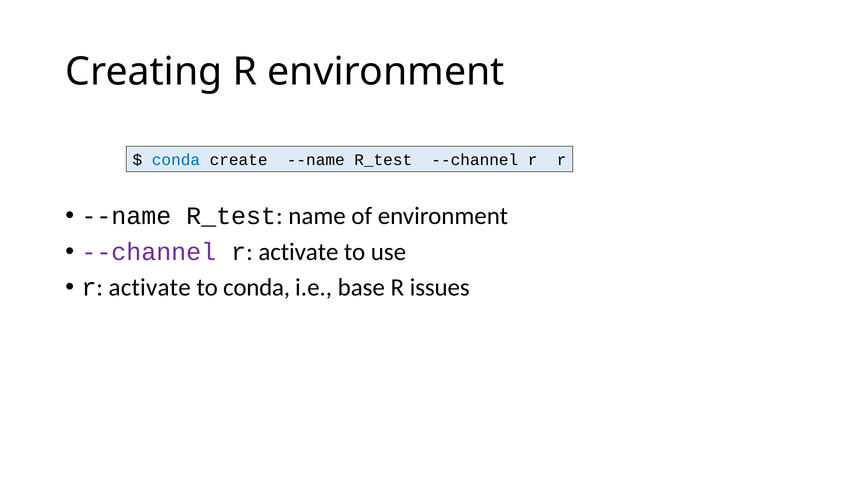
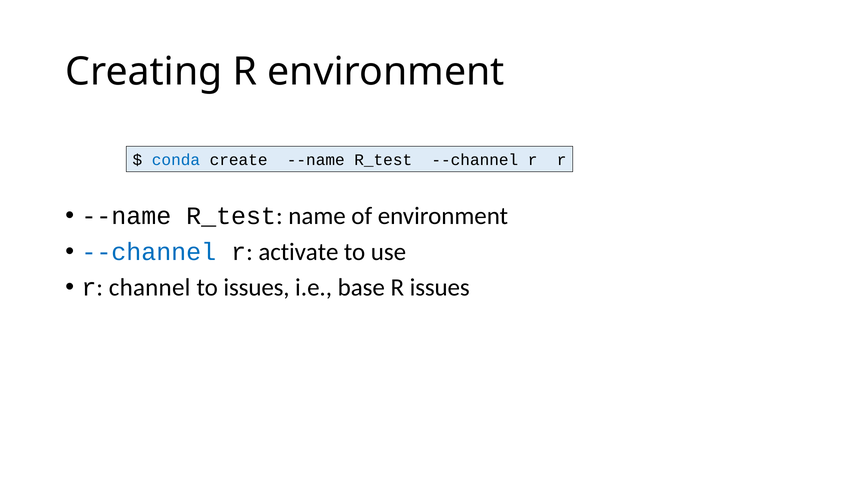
--channel colour: purple -> blue (149, 252)
activate: activate -> channel (150, 288)
to conda: conda -> issues (257, 288)
